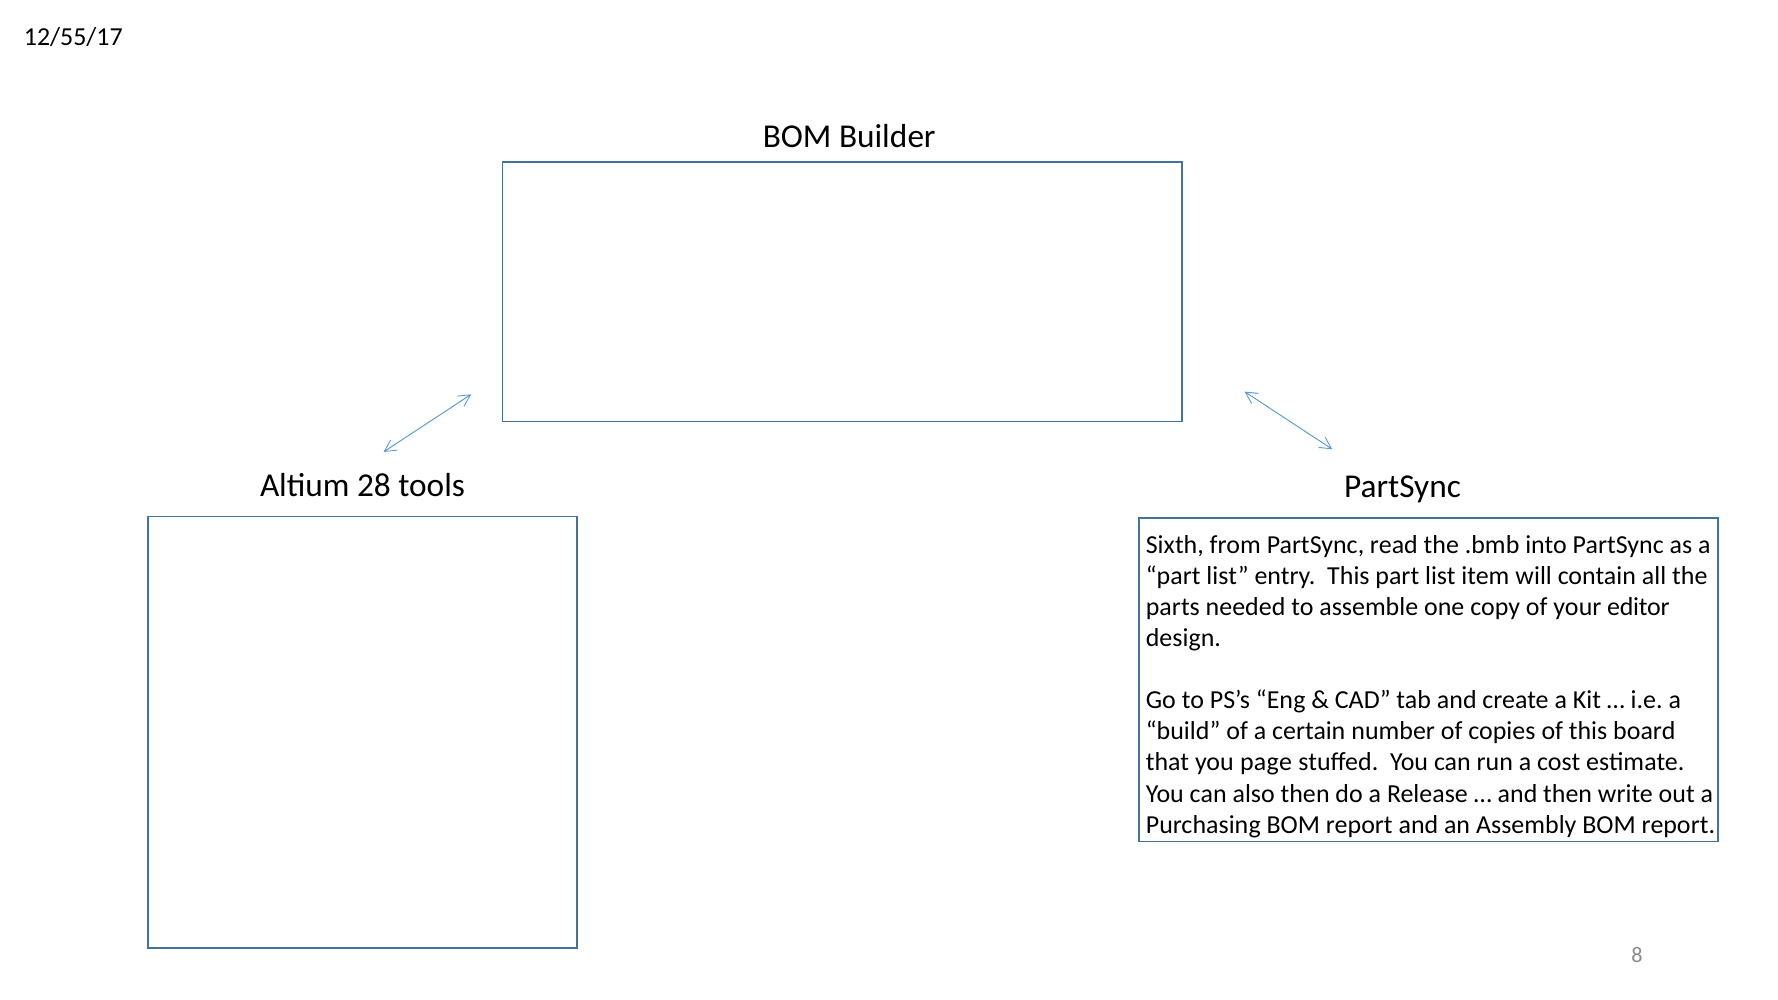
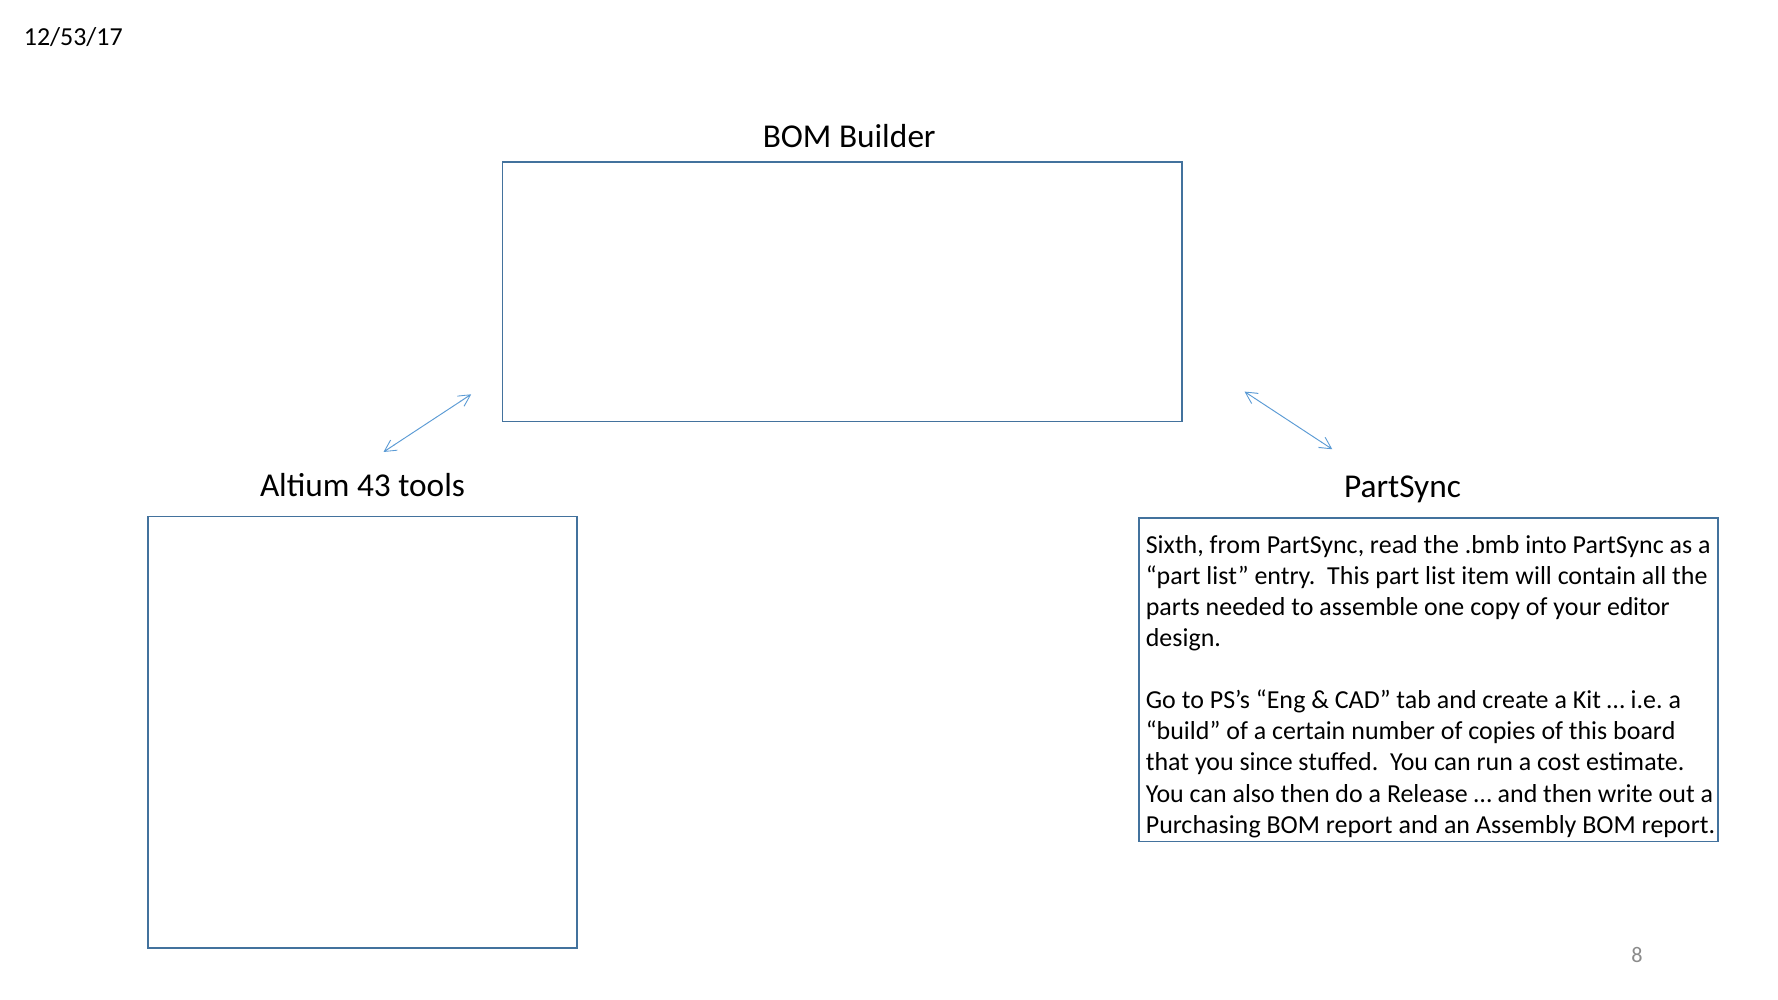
12/55/17: 12/55/17 -> 12/53/17 (73, 37)
28: 28 -> 43 (374, 486)
page: page -> since (1266, 762)
